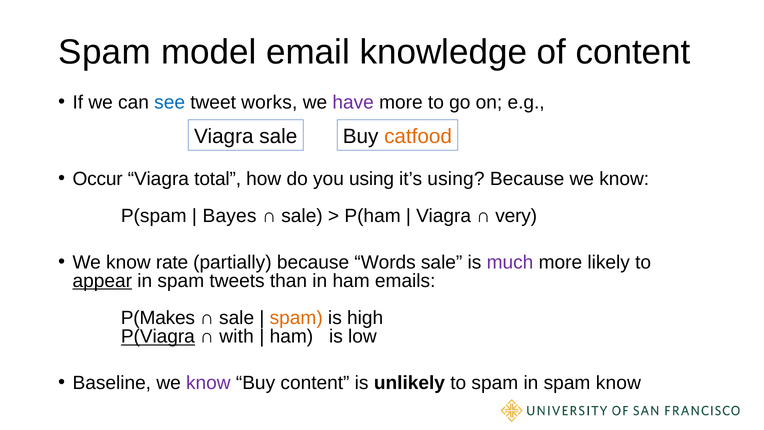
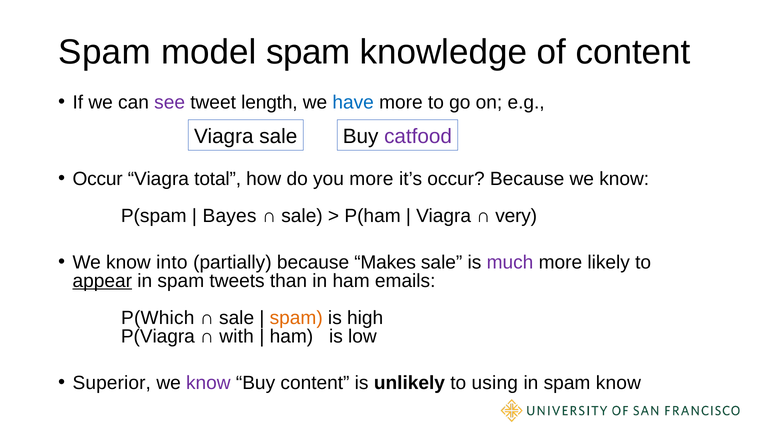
model email: email -> spam (308, 52)
see colour: blue -> purple (170, 102)
works: works -> length (269, 102)
have colour: purple -> blue (353, 102)
catfood colour: orange -> purple (418, 136)
you using: using -> more (371, 179)
it’s using: using -> occur (456, 179)
rate: rate -> into (172, 262)
Words: Words -> Makes (385, 262)
P(Makes: P(Makes -> P(Which (158, 318)
P(Viagra underline: present -> none (158, 336)
Baseline: Baseline -> Superior (112, 383)
to spam: spam -> using (495, 383)
